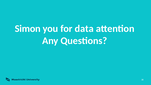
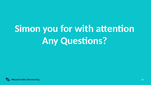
data: data -> with (84, 29)
